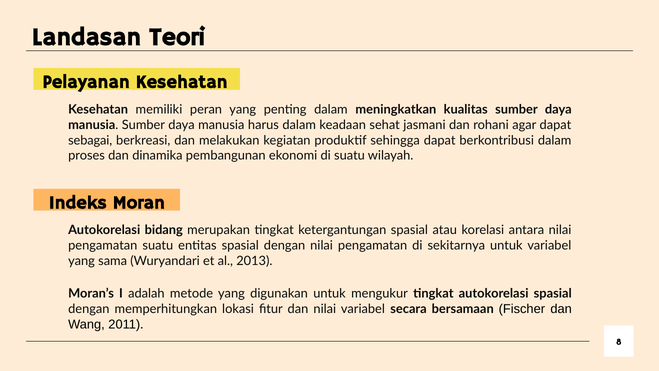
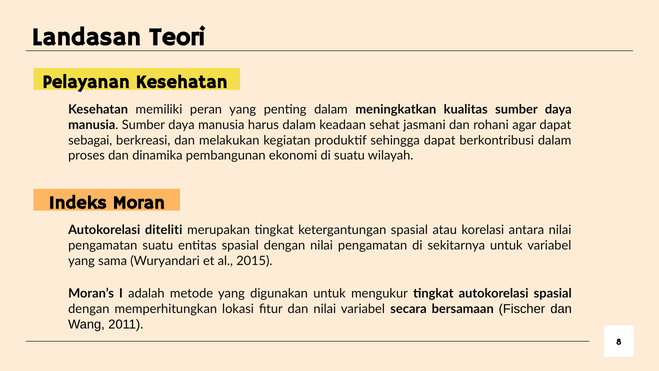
bidang: bidang -> diteliti (164, 230)
2013: 2013 -> 2015 (254, 261)
